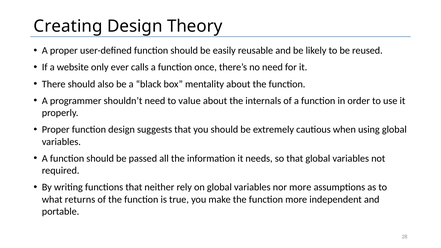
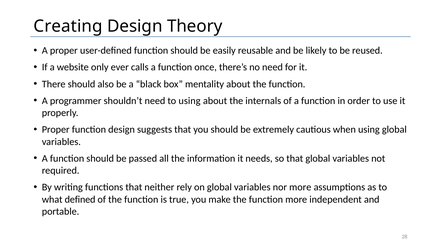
to value: value -> using (190, 101)
returns: returns -> defined (80, 199)
